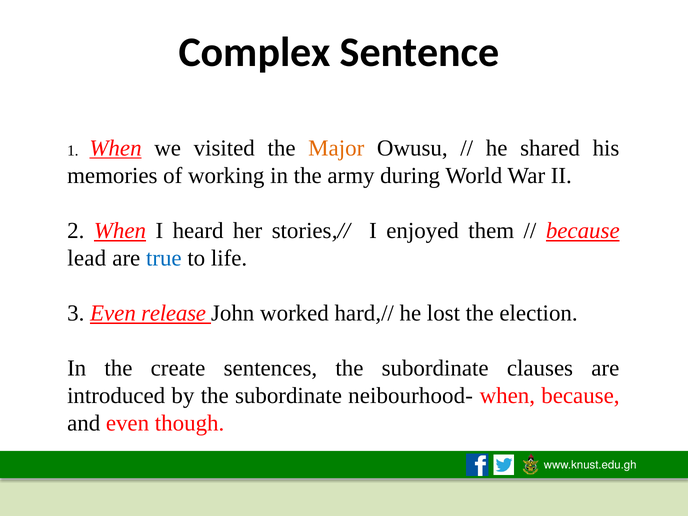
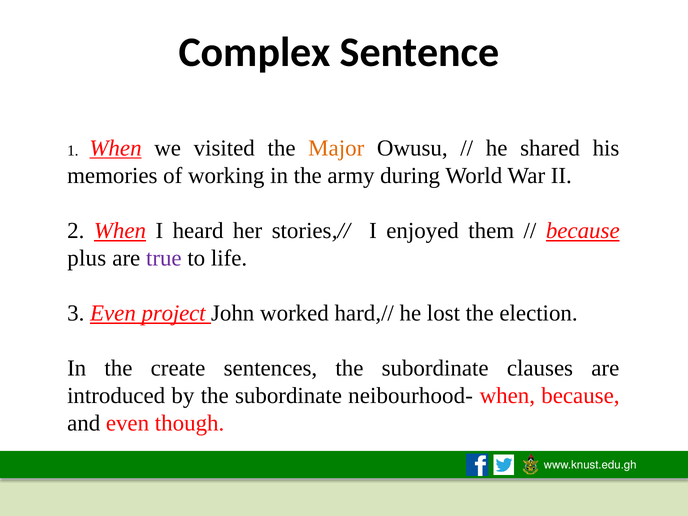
lead: lead -> plus (87, 258)
true colour: blue -> purple (164, 258)
release: release -> project (174, 313)
